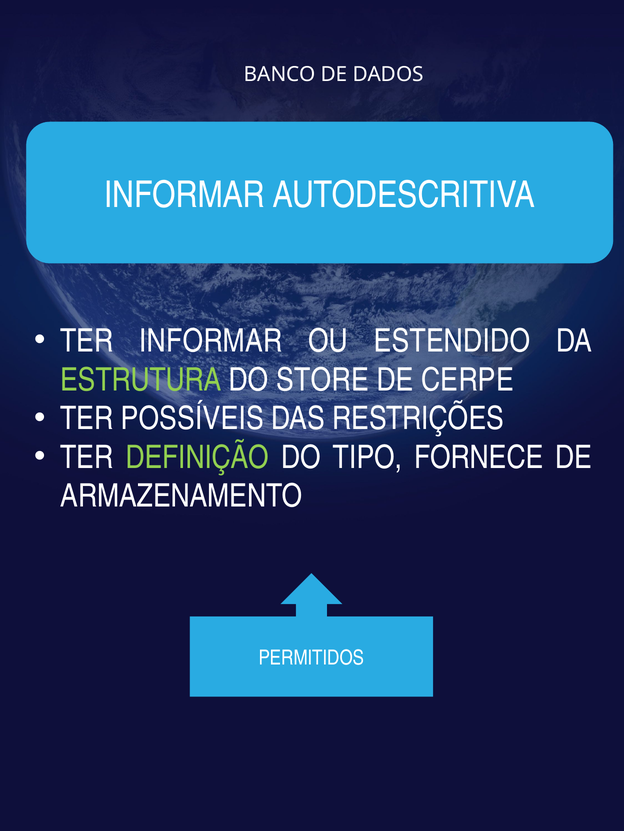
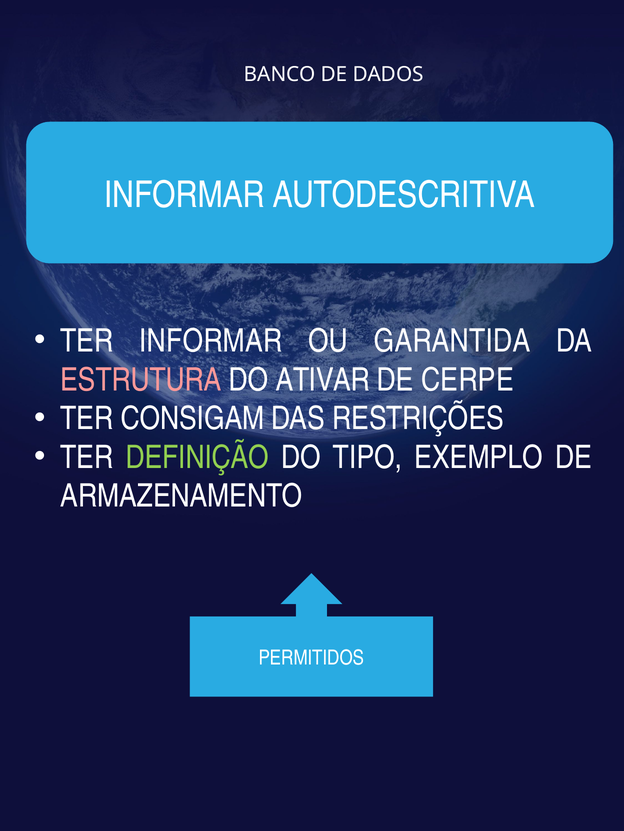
ESTENDIDO: ESTENDIDO -> GARANTIDA (452, 341)
ESTRUTURA colour: light green -> pink (141, 380)
STORE: STORE -> ATIVAR (323, 380)
POSSÍVEIS: POSSÍVEIS -> CONSIGAM (193, 419)
FORNECE: FORNECE -> EXEMPLO (479, 458)
